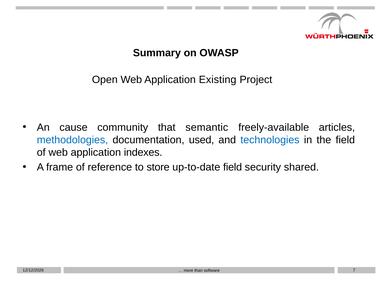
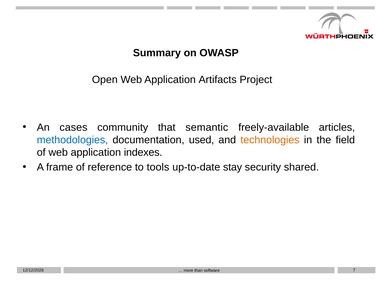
Existing: Existing -> Artifacts (218, 80)
cause: cause -> cases (73, 128)
technologies colour: blue -> orange (270, 140)
store: store -> tools (158, 167)
up-to-date field: field -> stay (233, 167)
